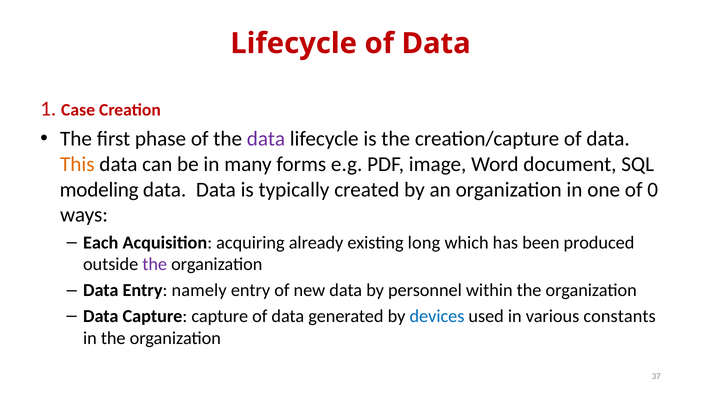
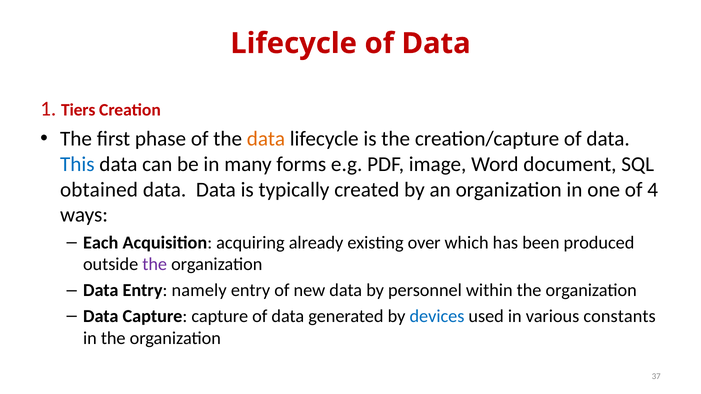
Case: Case -> Tiers (78, 110)
data colour: purple -> orange (266, 139)
This colour: orange -> blue (77, 164)
modeling: modeling -> obtained (99, 190)
0: 0 -> 4 (653, 190)
long: long -> over (424, 243)
